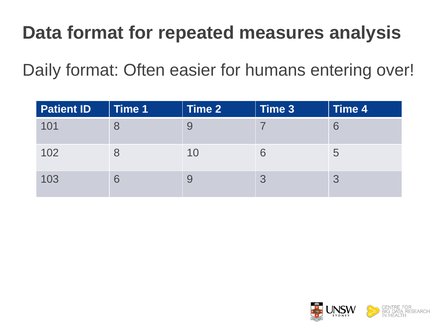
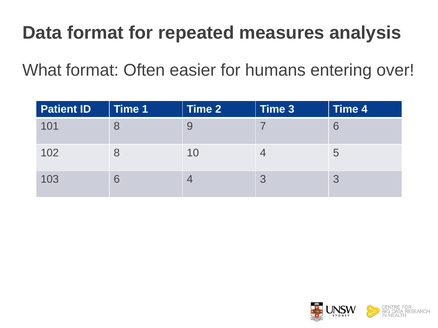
Daily: Daily -> What (42, 70)
10 6: 6 -> 4 (263, 153)
6 9: 9 -> 4 (190, 180)
